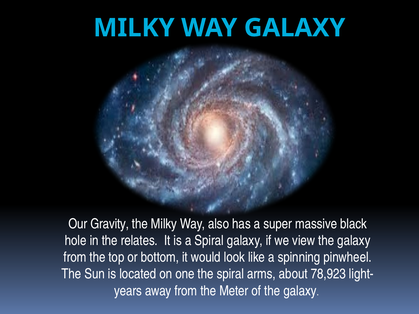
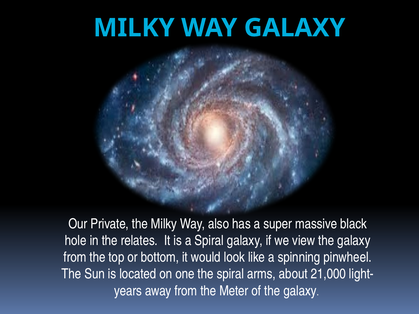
Gravity: Gravity -> Private (110, 224)
78,923: 78,923 -> 21,000 (328, 274)
